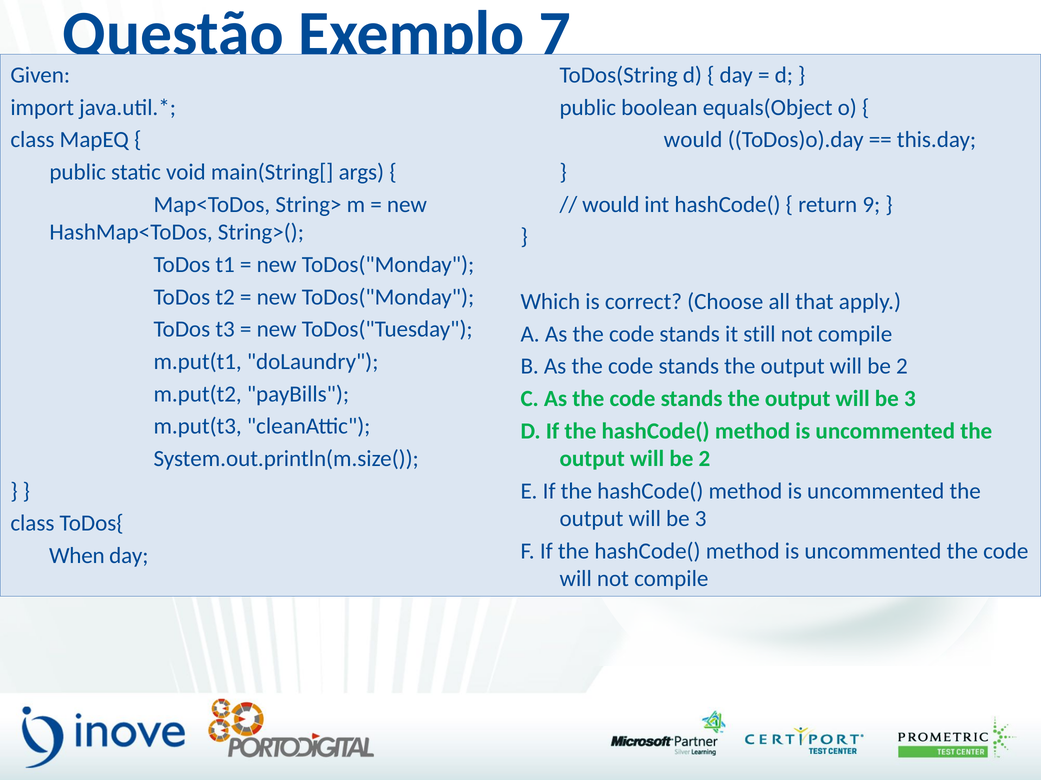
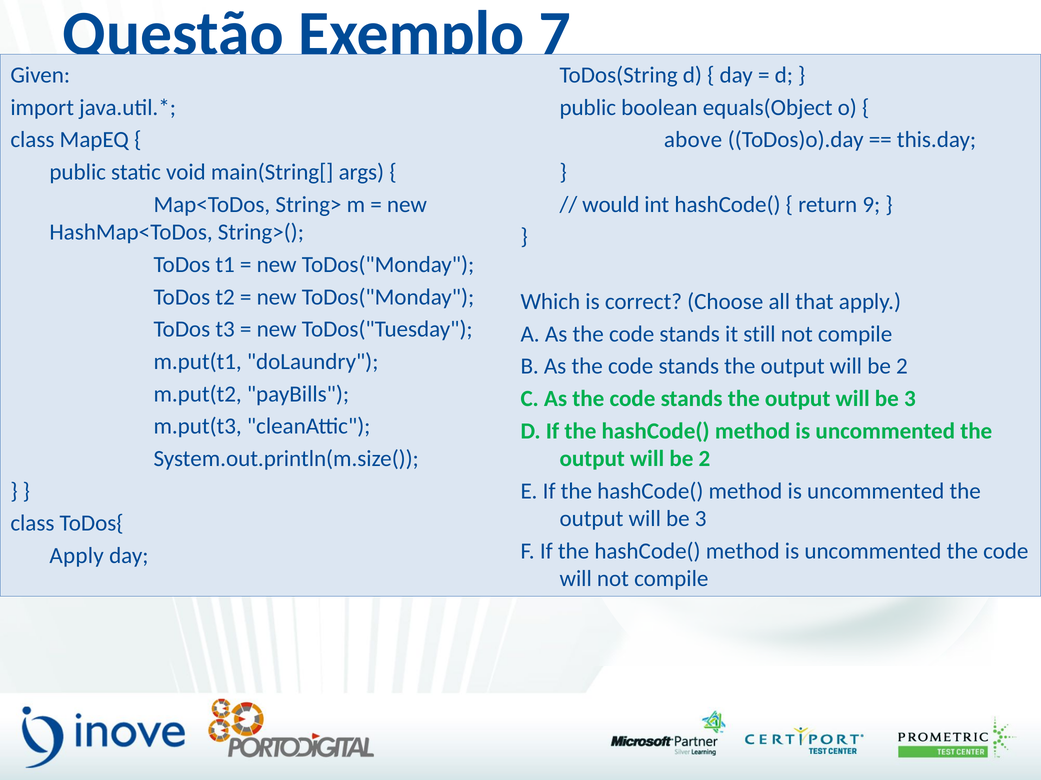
would: would -> above (693, 140)
When: When -> Apply (77, 556)
